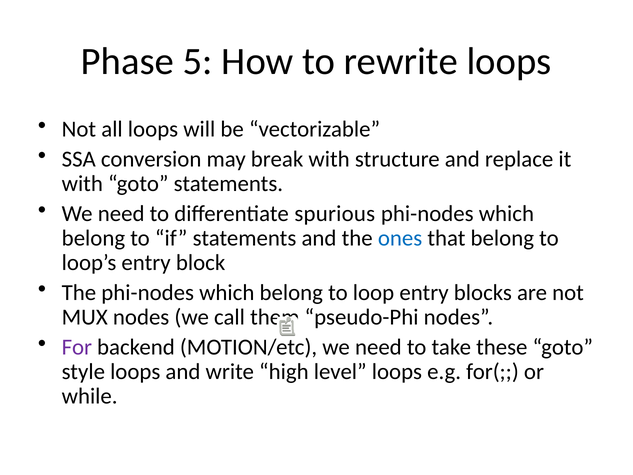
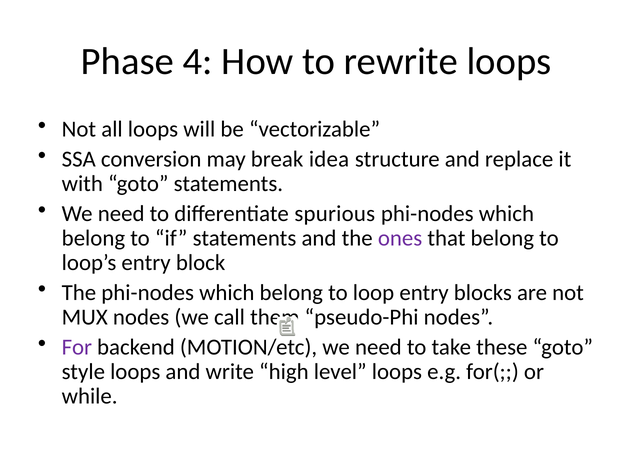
5: 5 -> 4 (198, 61)
break with: with -> idea (329, 159)
ones colour: blue -> purple (400, 238)
